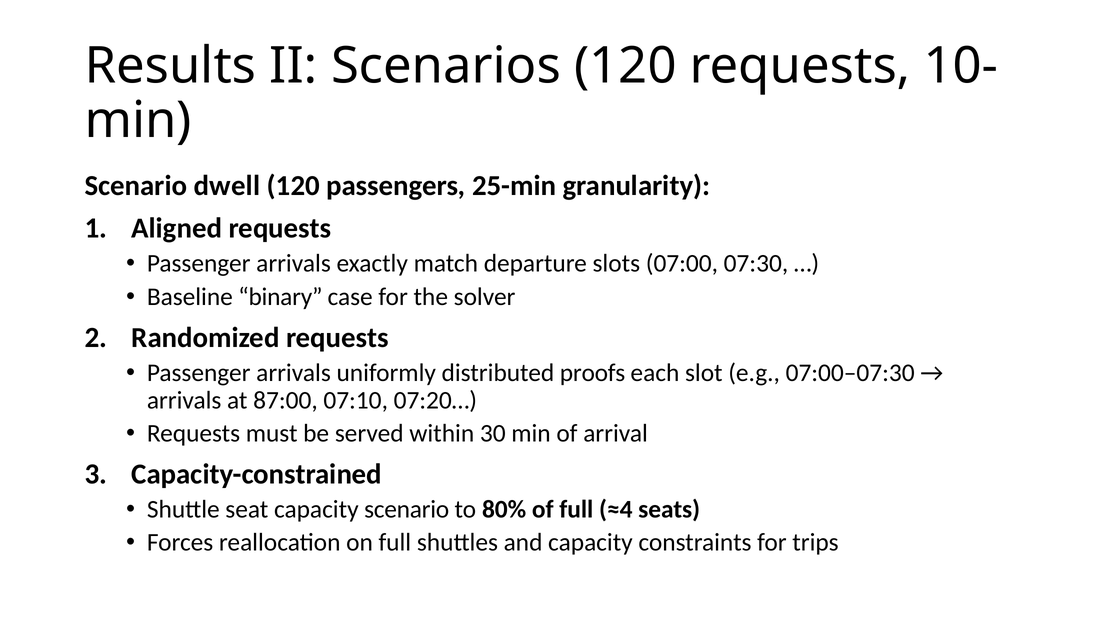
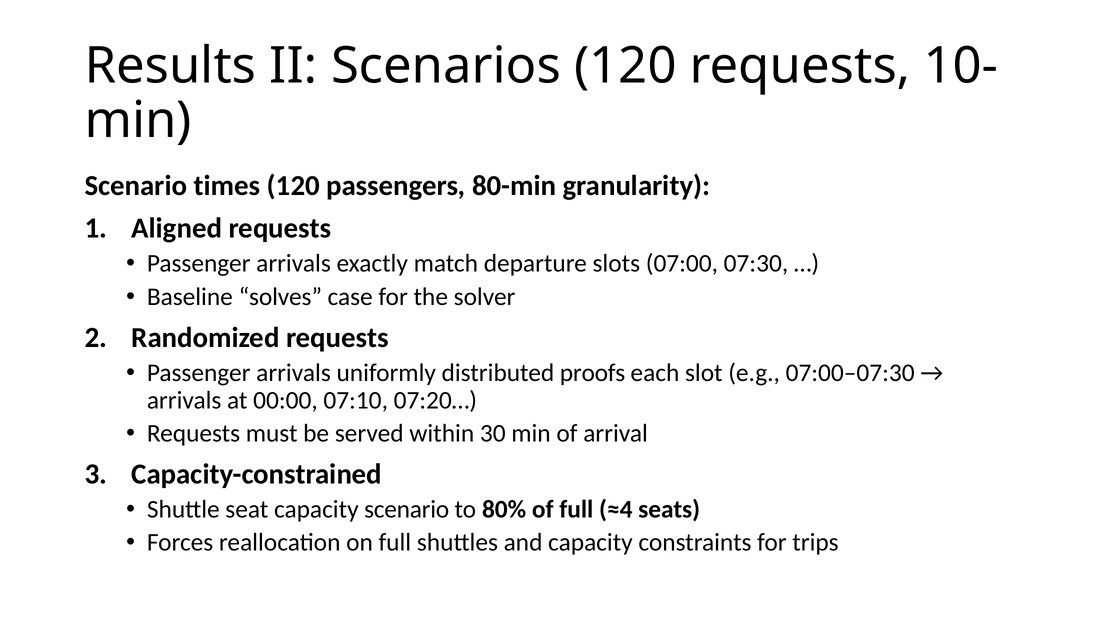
dwell: dwell -> times (227, 186)
25-min: 25-min -> 80-min (514, 186)
binary: binary -> solves (280, 297)
87:00: 87:00 -> 00:00 (285, 400)
